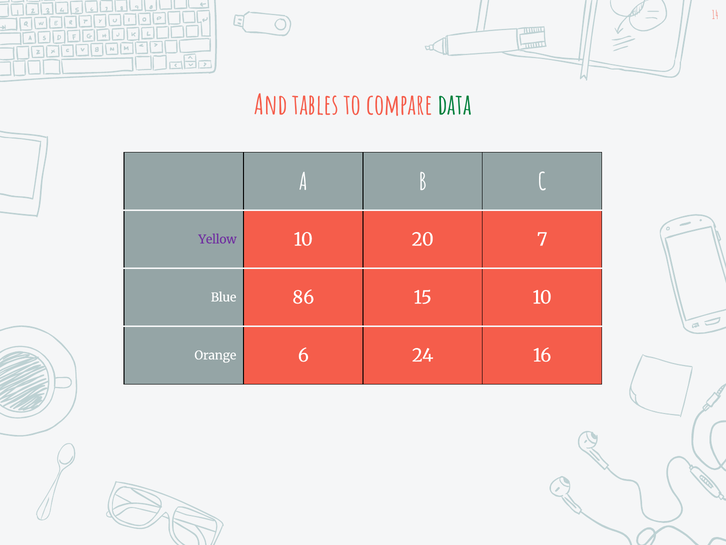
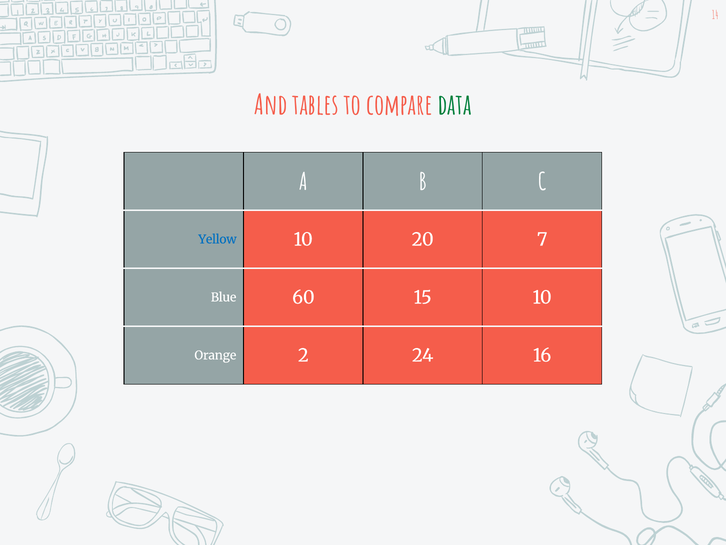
Yellow colour: purple -> blue (217, 239)
86: 86 -> 60 (303, 297)
6: 6 -> 2 (303, 355)
